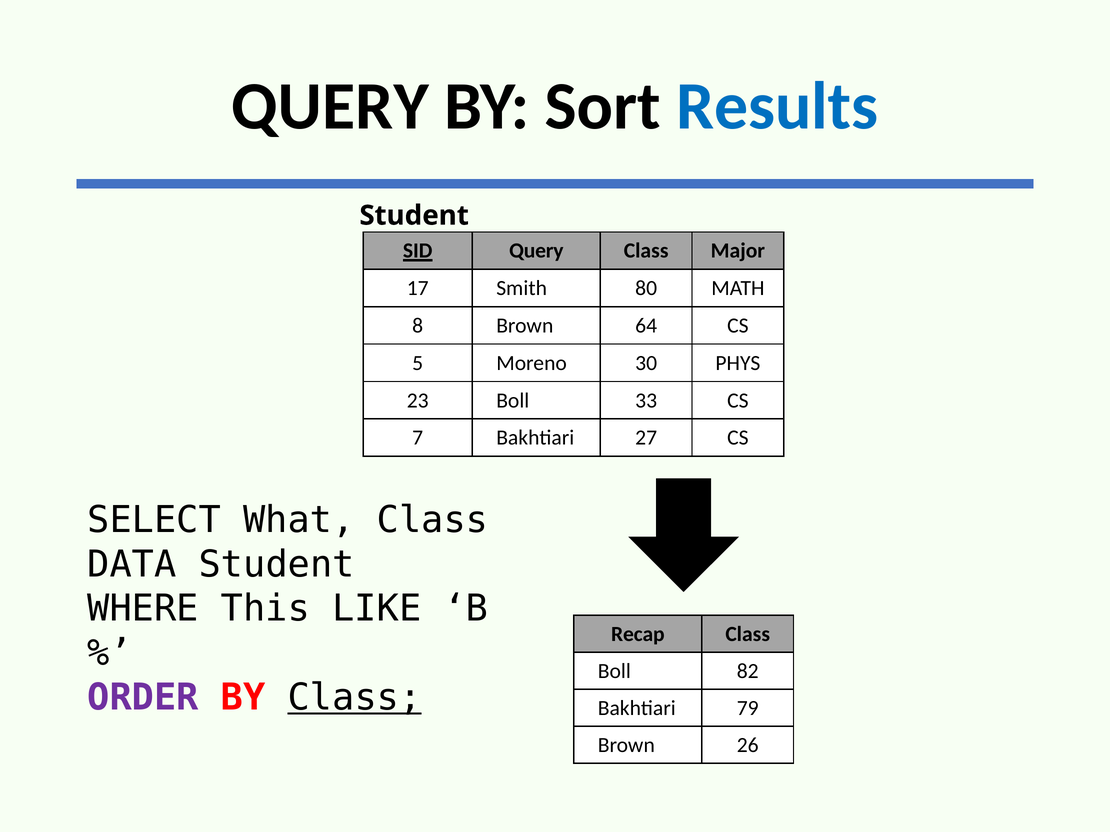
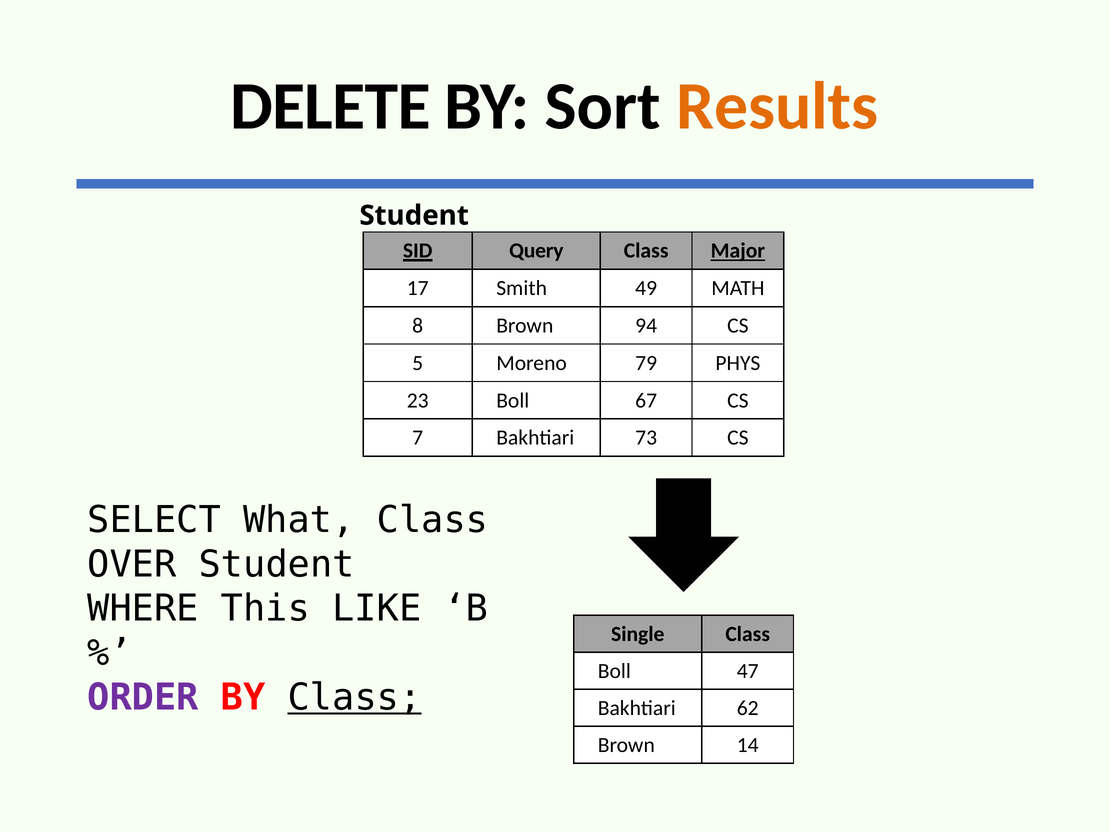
QUERY: QUERY -> DELETE (330, 106)
Results colour: blue -> orange (777, 106)
Major underline: none -> present (738, 251)
80: 80 -> 49 (646, 288)
64: 64 -> 94 (646, 326)
30: 30 -> 79 (646, 363)
33: 33 -> 67 (646, 401)
27: 27 -> 73 (646, 438)
DATA: DATA -> OVER (132, 565)
Recap: Recap -> Single (638, 635)
82: 82 -> 47 (748, 672)
79: 79 -> 62 (748, 709)
26: 26 -> 14 (748, 746)
